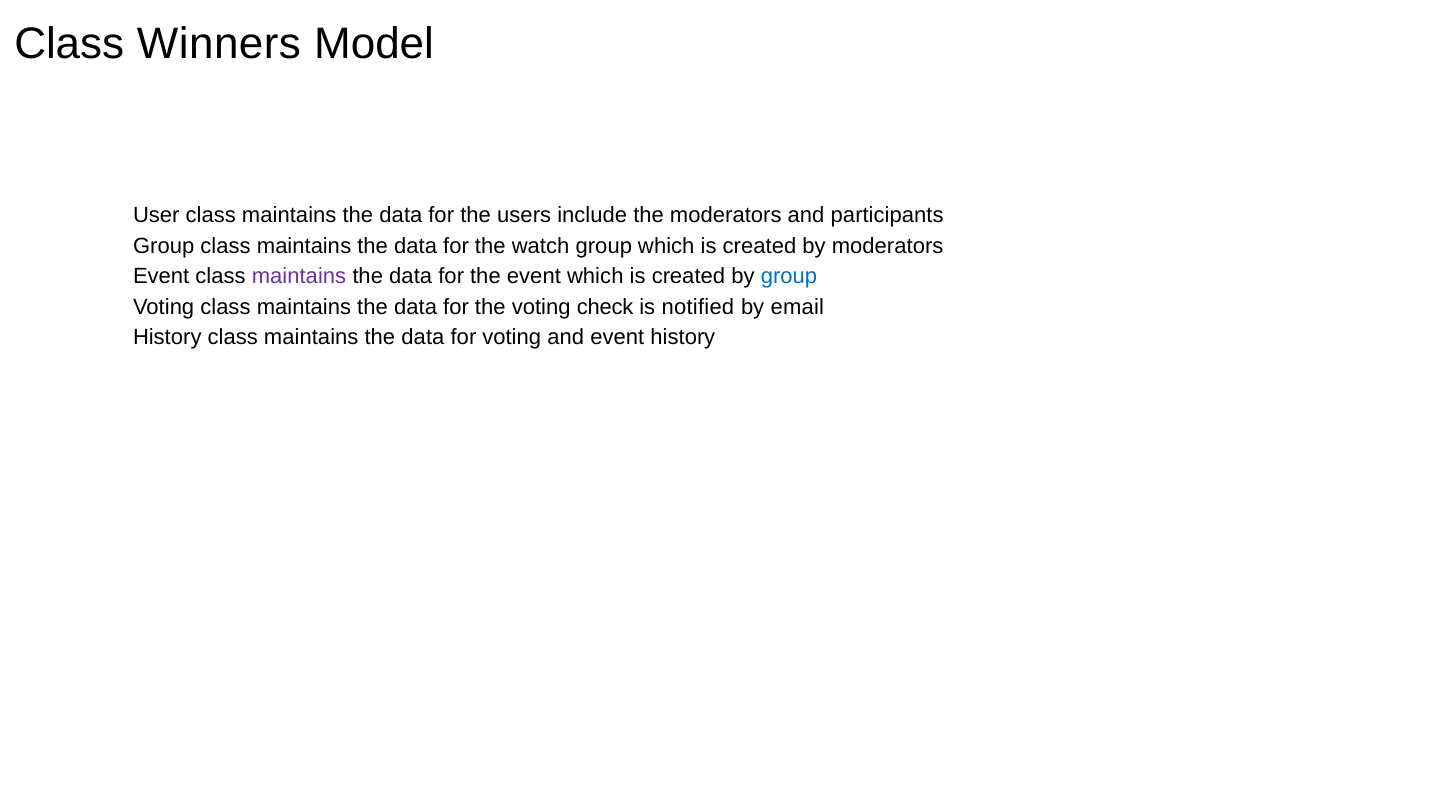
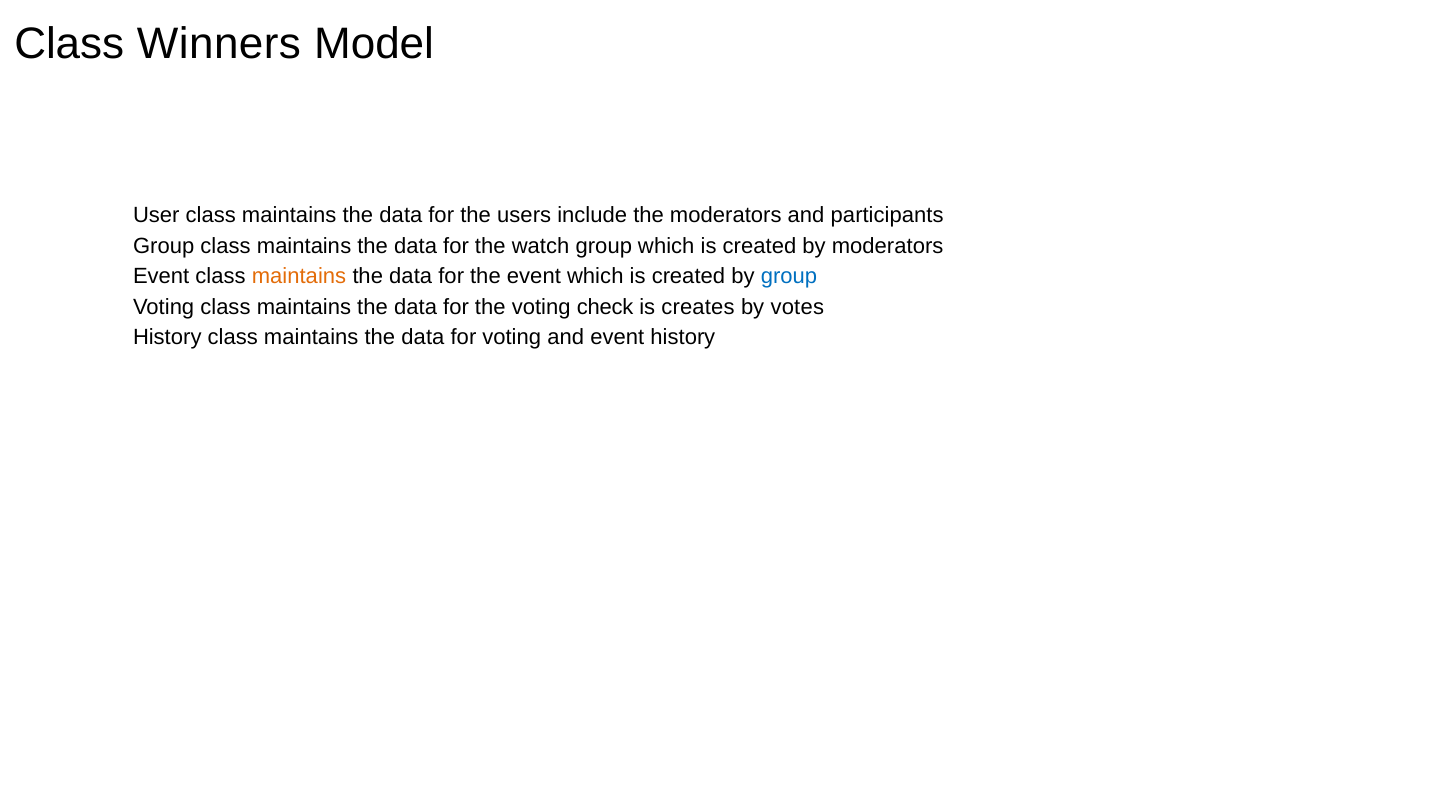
maintains colour: purple -> orange (299, 276)
notified: notified -> creates (698, 307)
email: email -> votes (797, 307)
